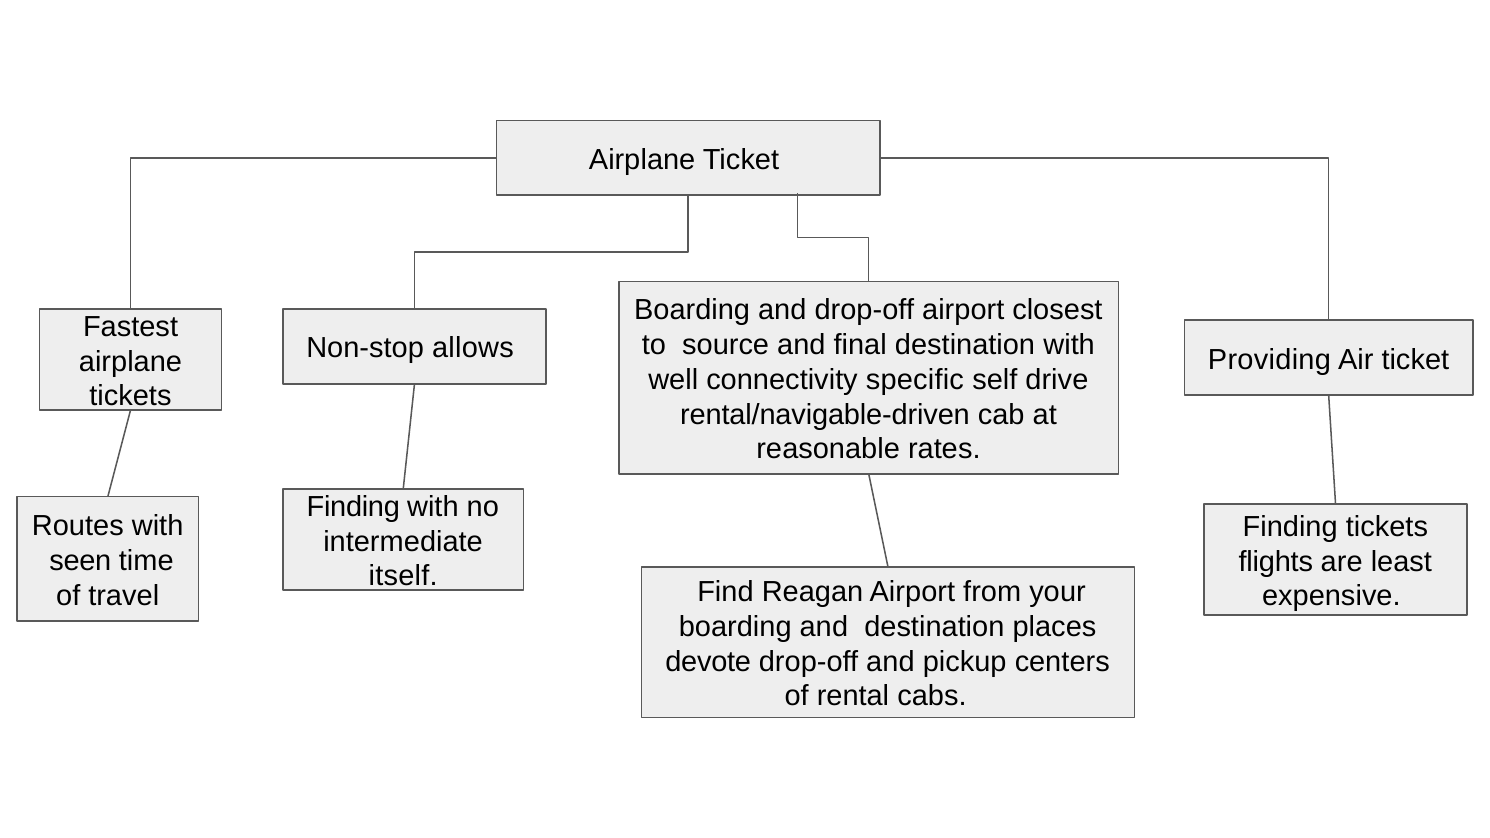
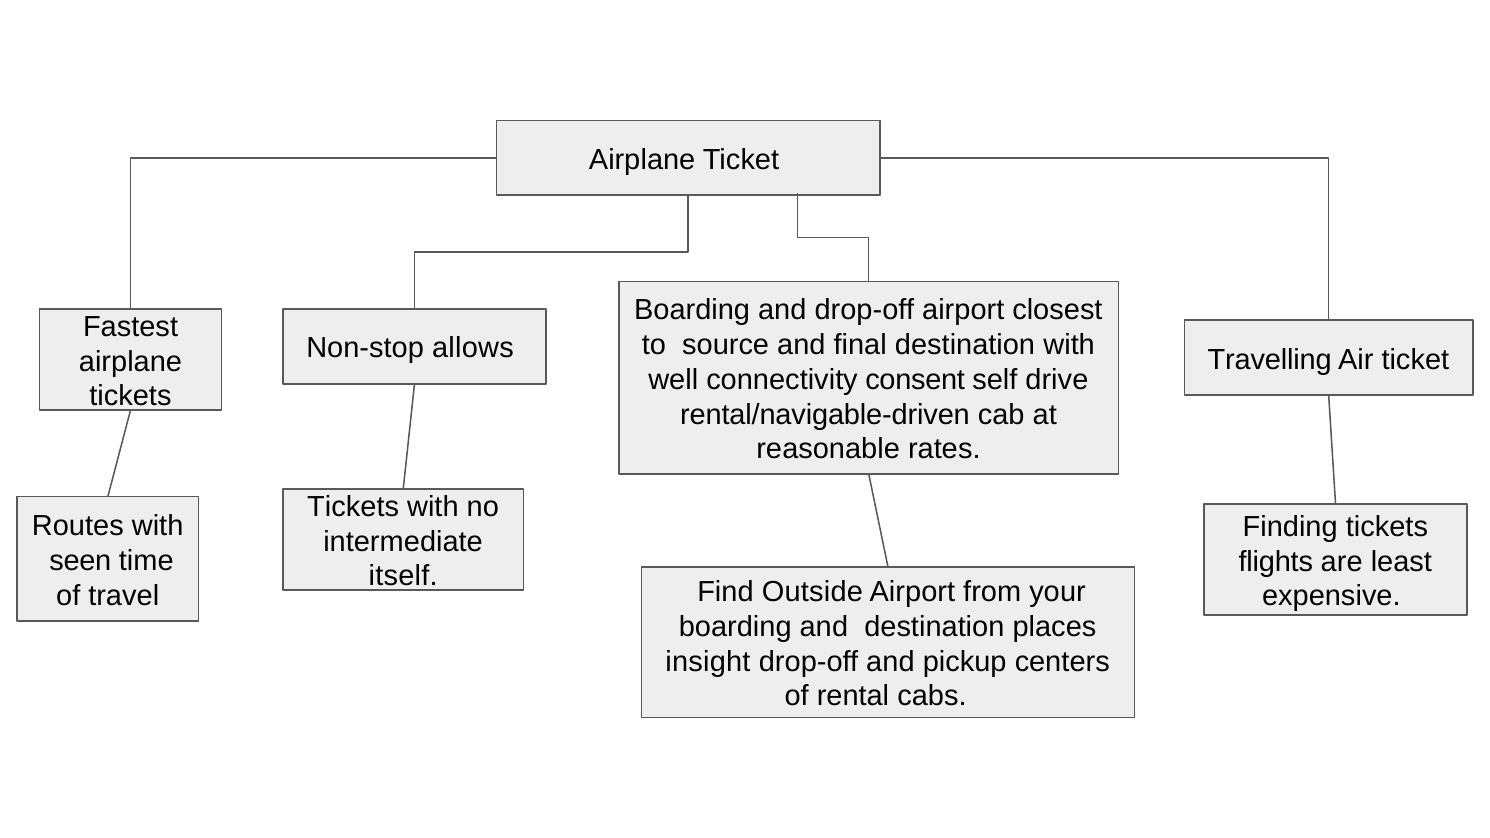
Providing: Providing -> Travelling (1270, 360)
specific: specific -> consent (915, 380)
Finding: Finding -> Tickets (353, 507)
Reagan: Reagan -> Outside (812, 592)
devote: devote -> insight (708, 662)
